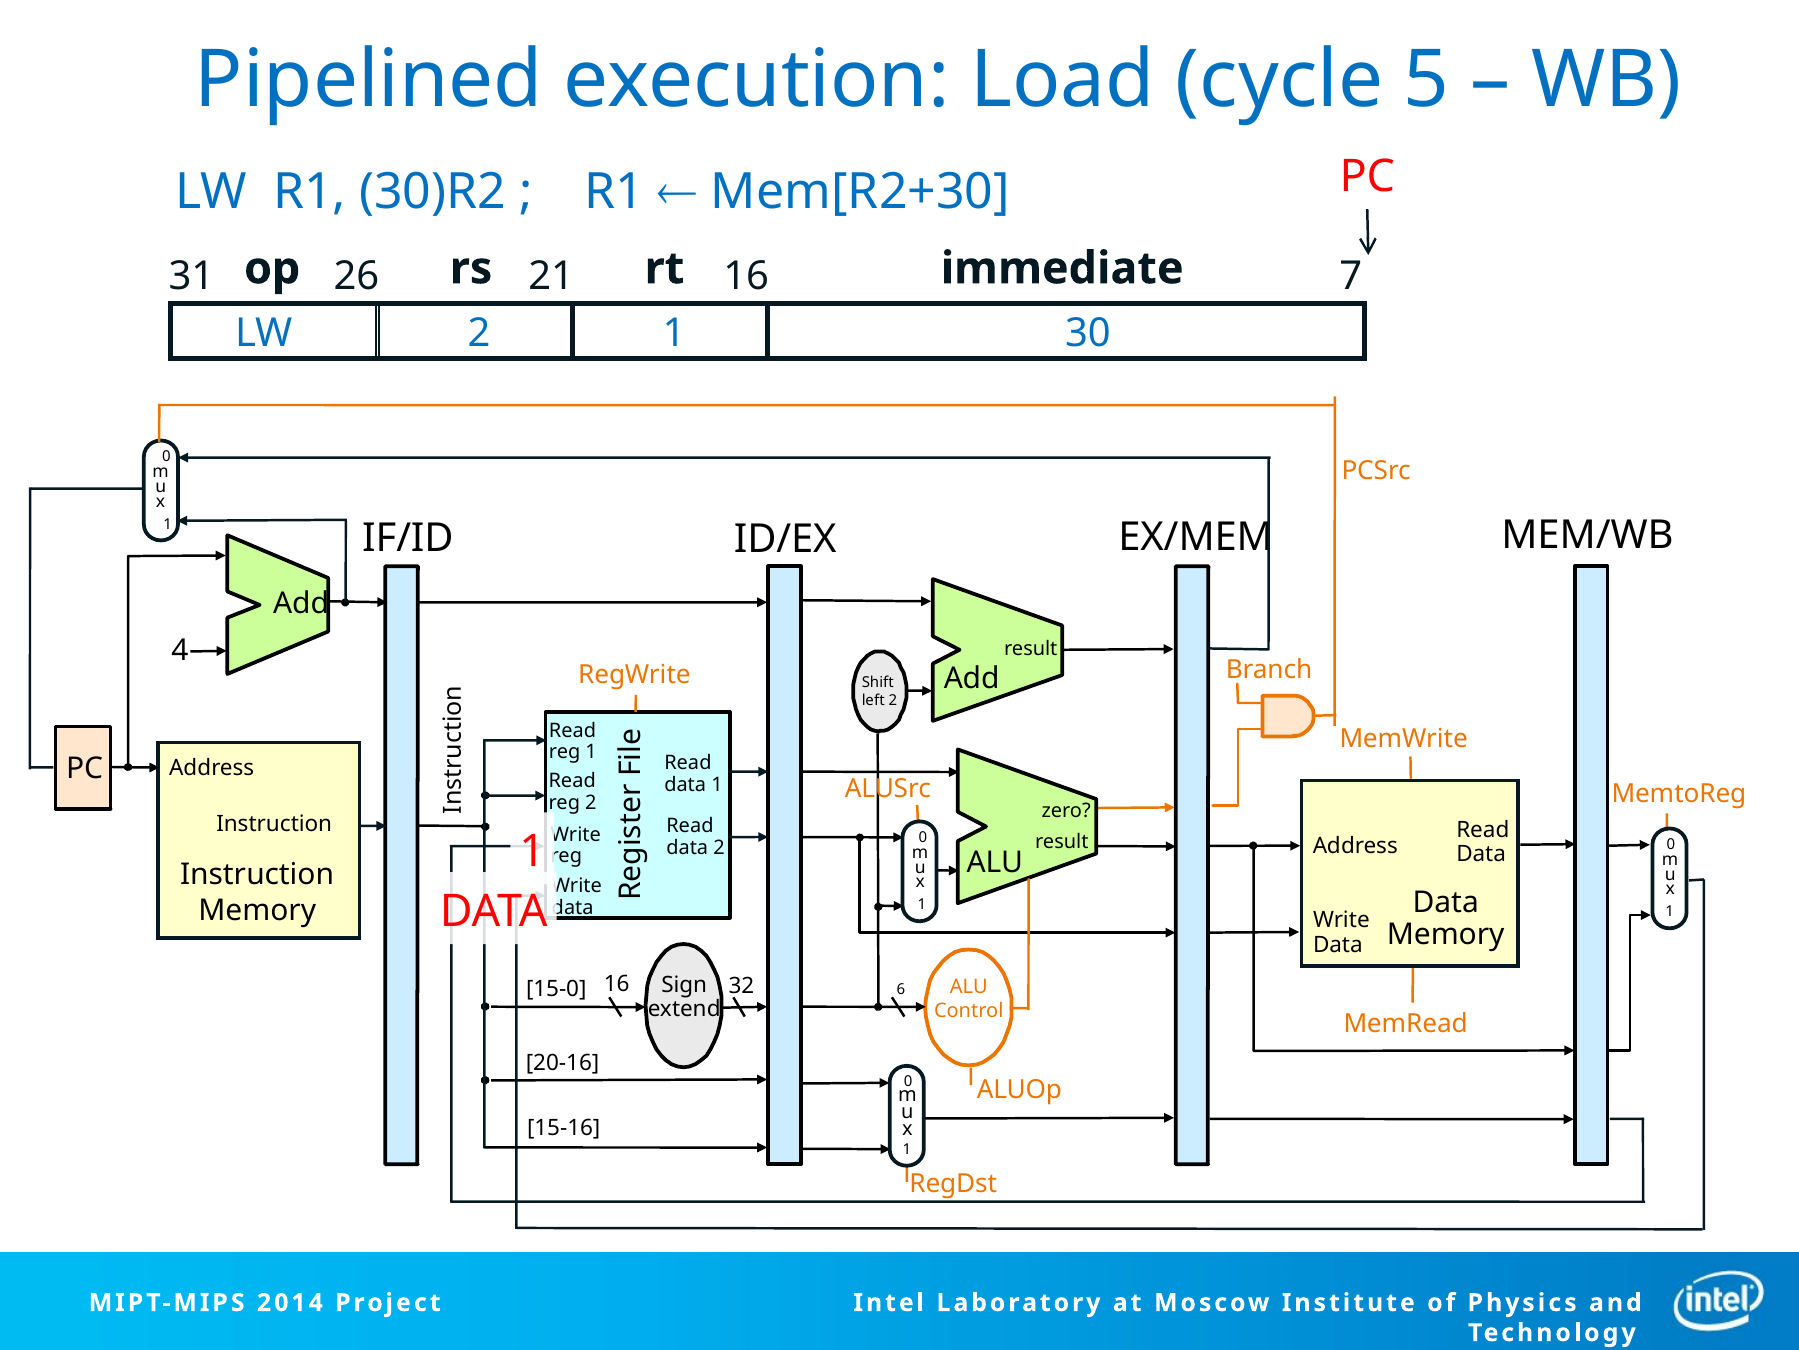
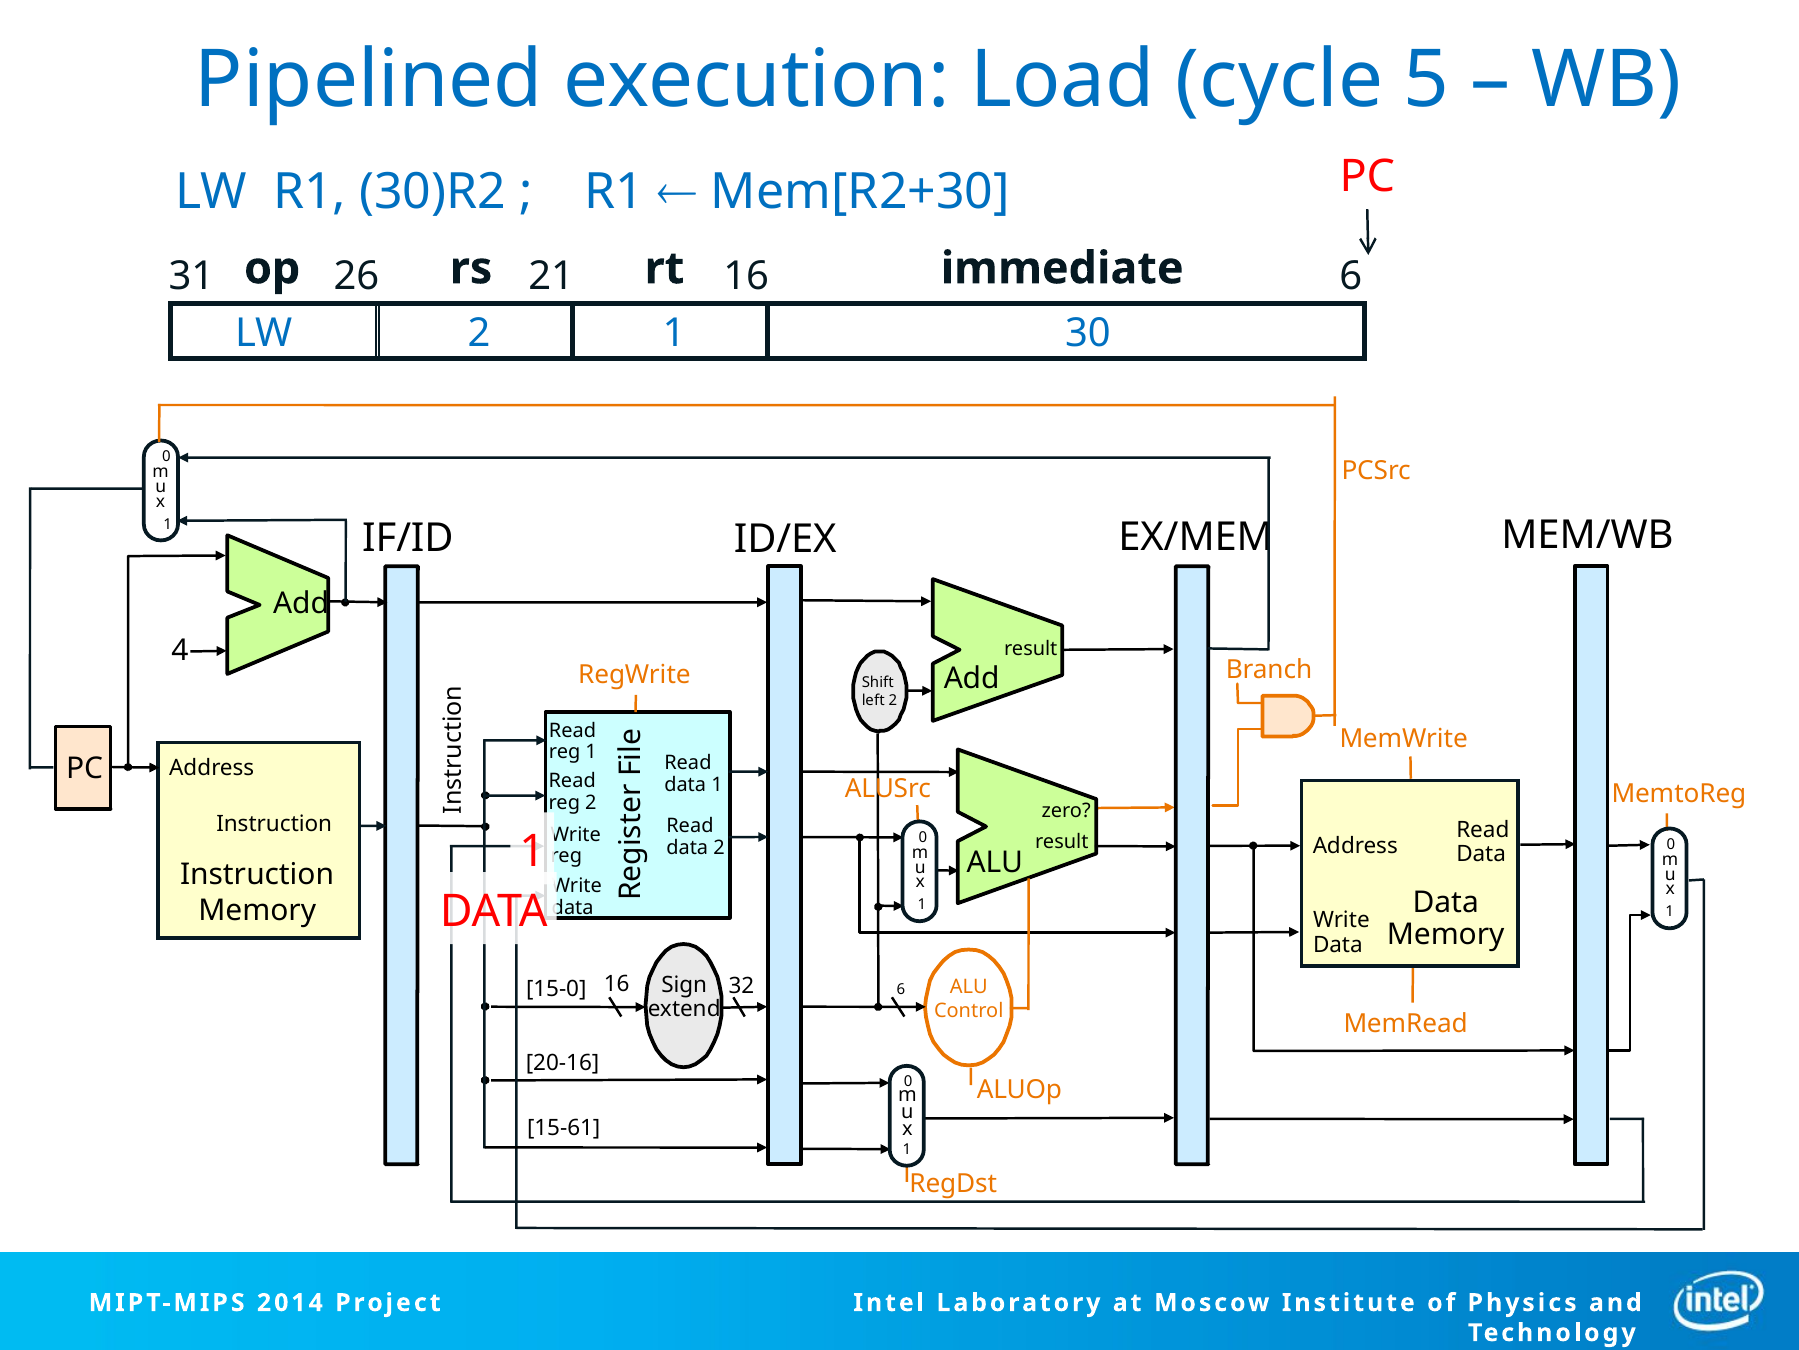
immediate 7: 7 -> 6 (1351, 277)
15-16: 15-16 -> 15-61 (564, 1128)
